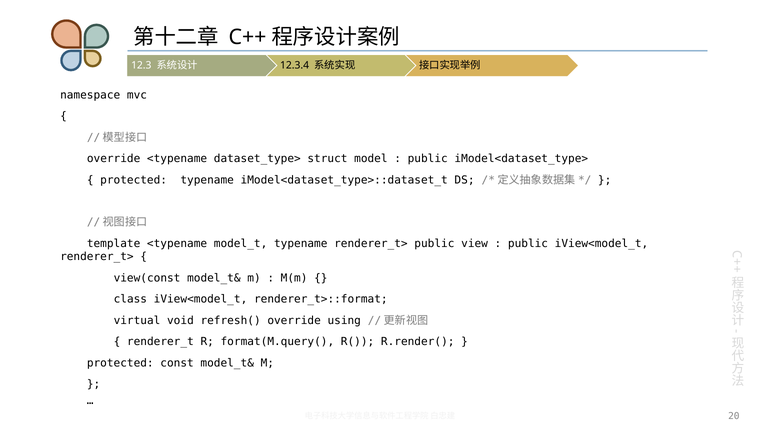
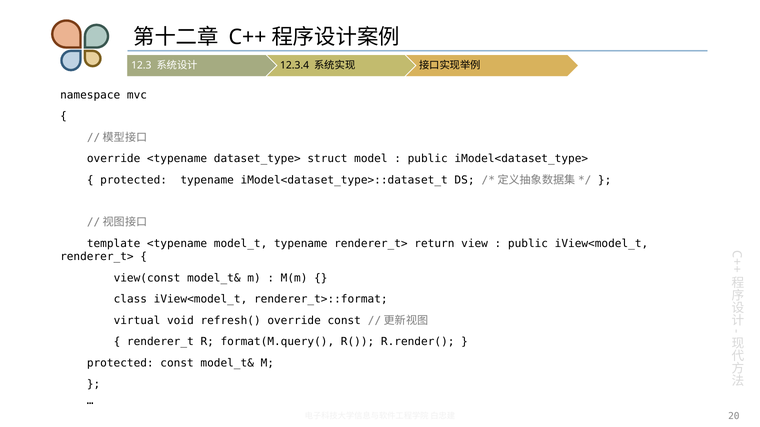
renderer_t> public: public -> return (434, 244)
override using: using -> const (344, 321)
